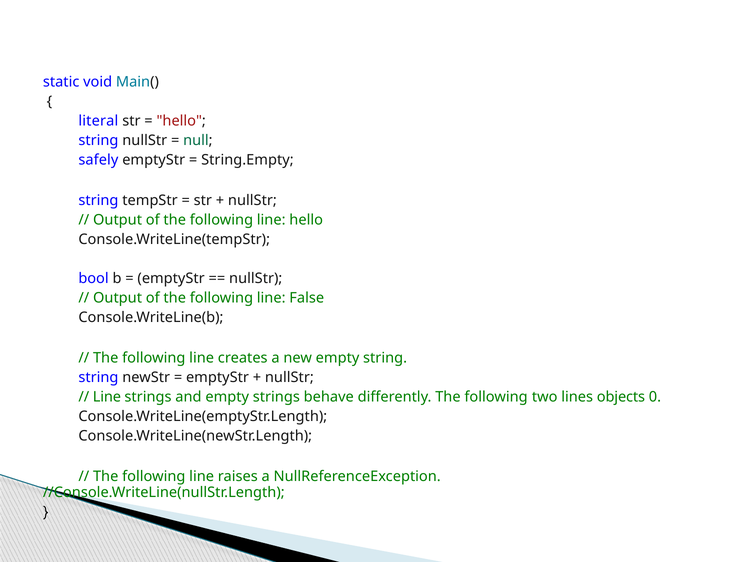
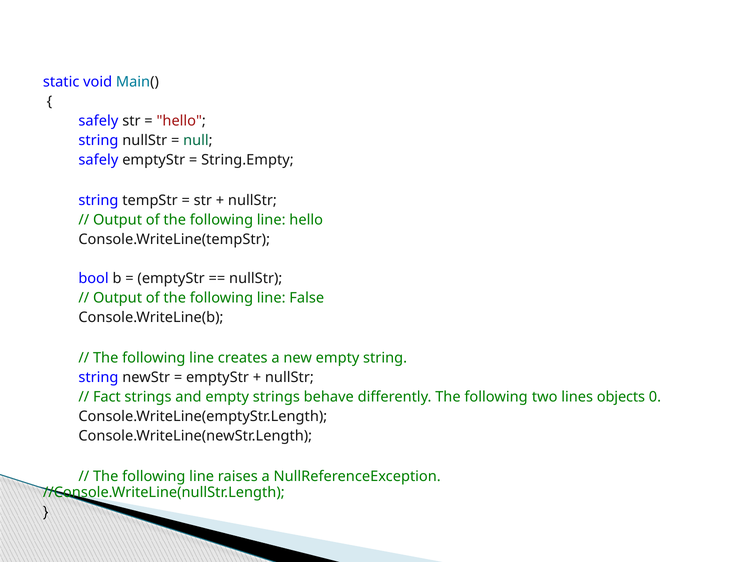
literal: literal -> safely (98, 121)
Line: Line -> Fact (107, 397)
